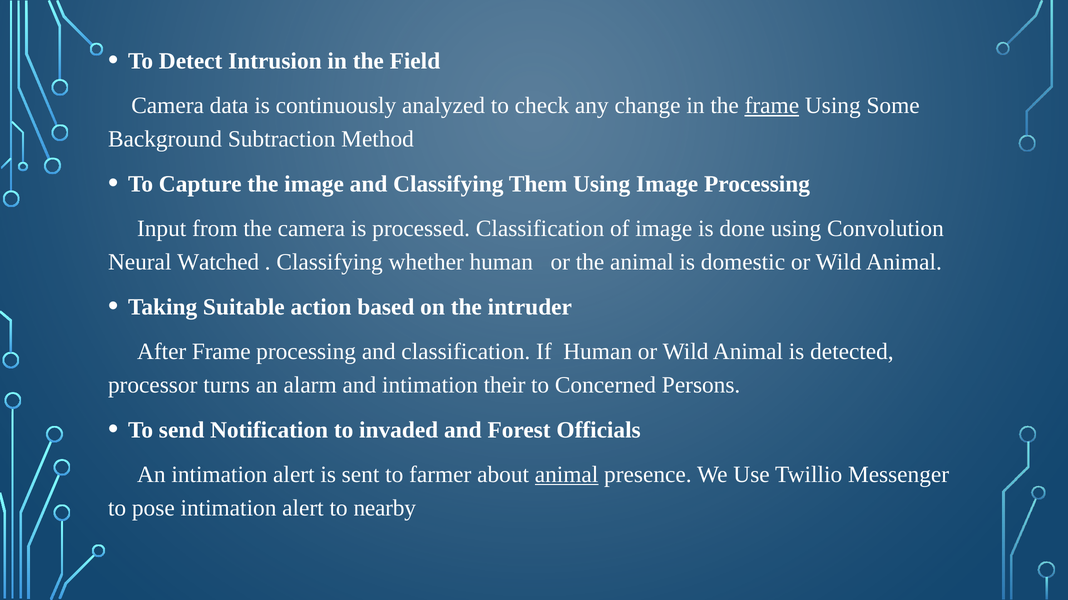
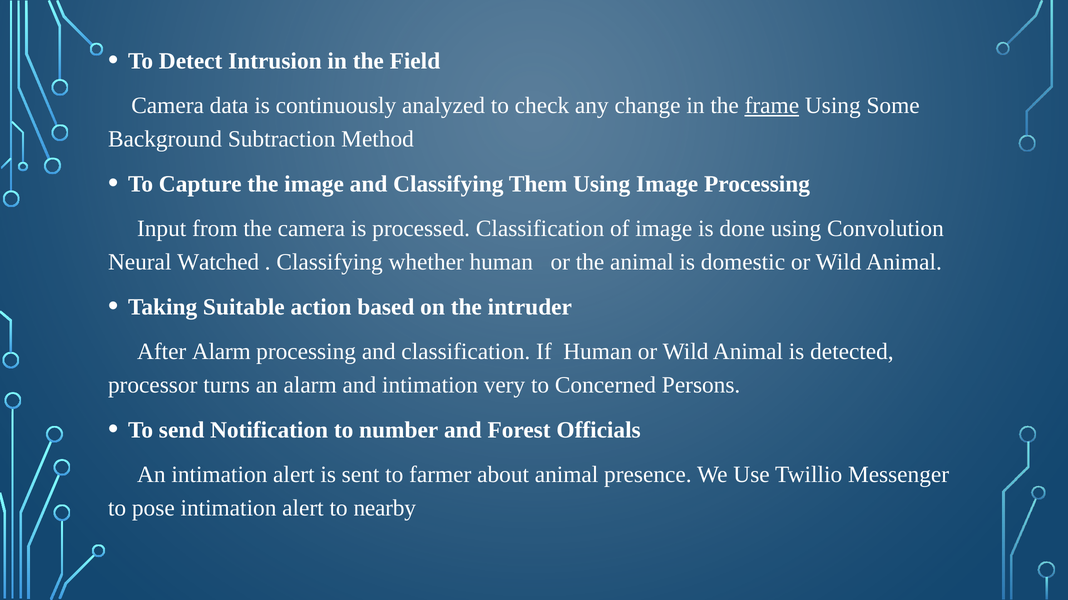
After Frame: Frame -> Alarm (221, 352)
their: their -> very (504, 386)
invaded: invaded -> number (399, 430)
animal underline: present -> none (567, 475)
